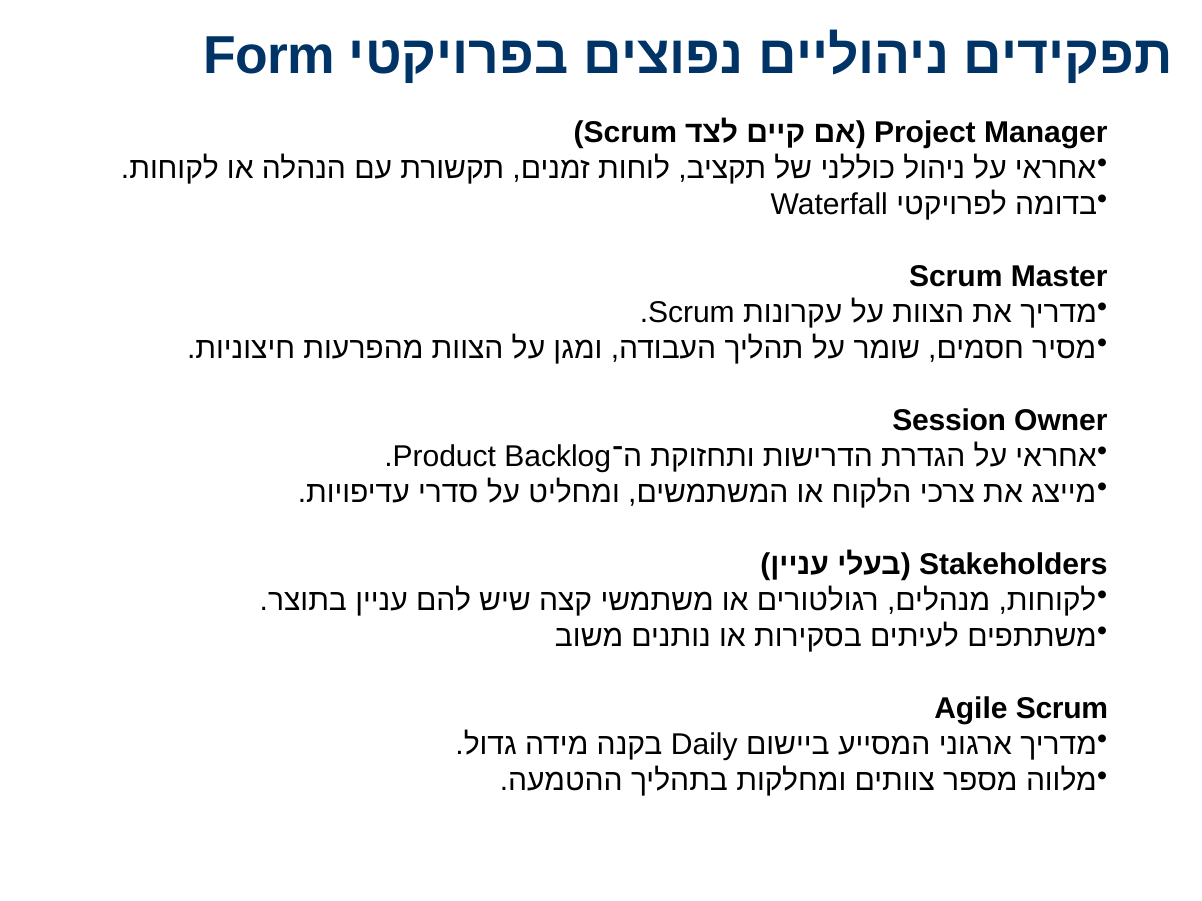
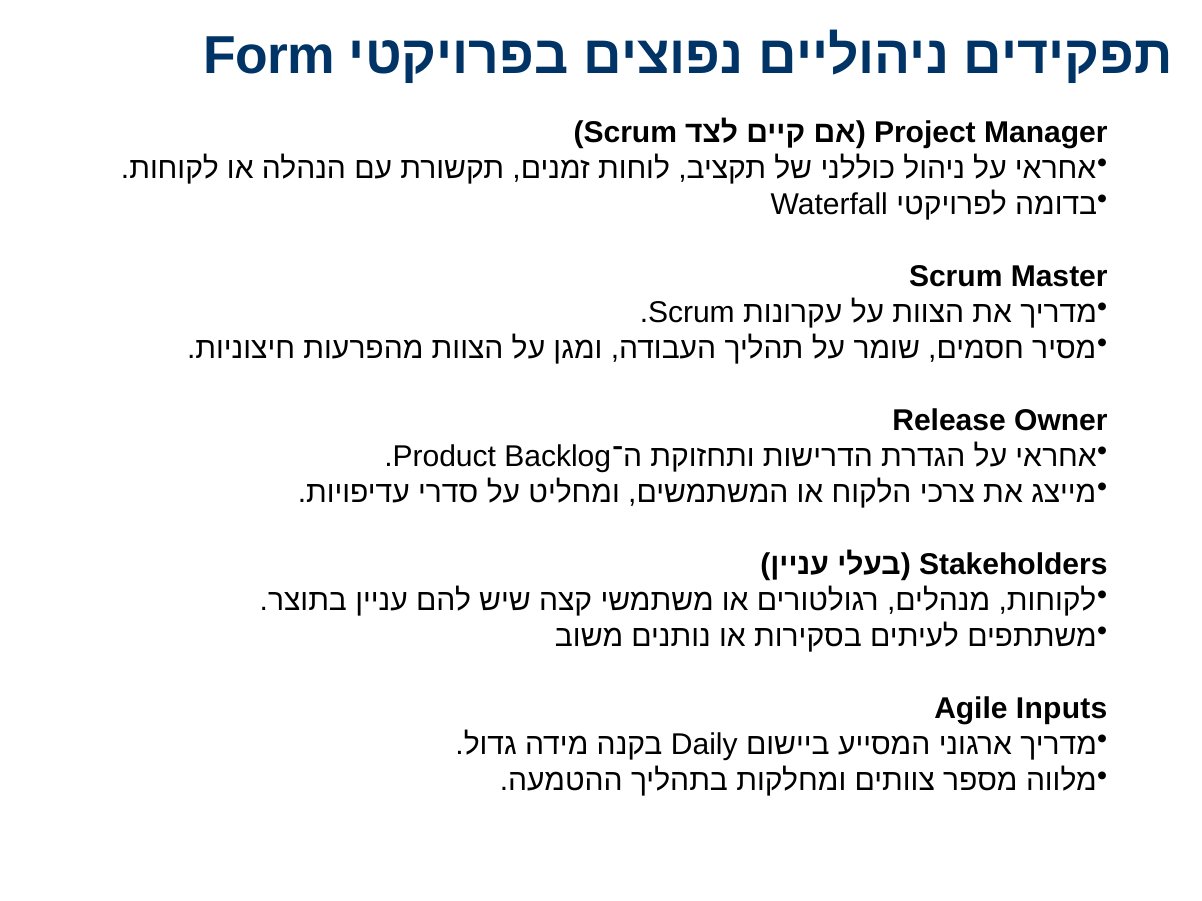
Session: Session -> Release (949, 421)
Agile Scrum: Scrum -> Inputs (1062, 709)
